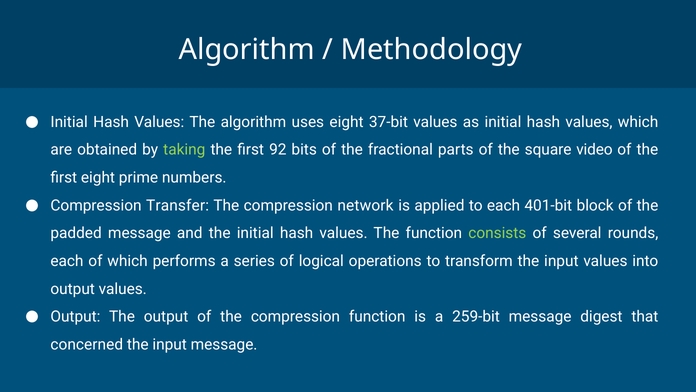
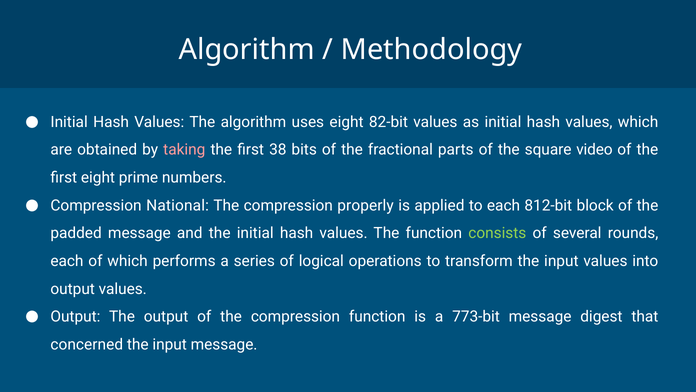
37-bit: 37-bit -> 82-bit (388, 122)
taking colour: light green -> pink (184, 150)
92: 92 -> 38 (278, 150)
Transfer: Transfer -> National (178, 205)
network: network -> properly (366, 205)
401-bit: 401-bit -> 812-bit (548, 205)
259-bit: 259-bit -> 773-bit (476, 316)
